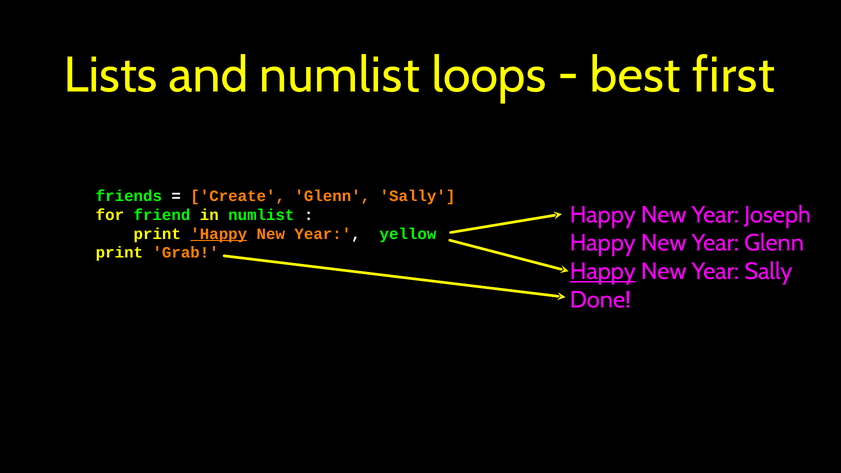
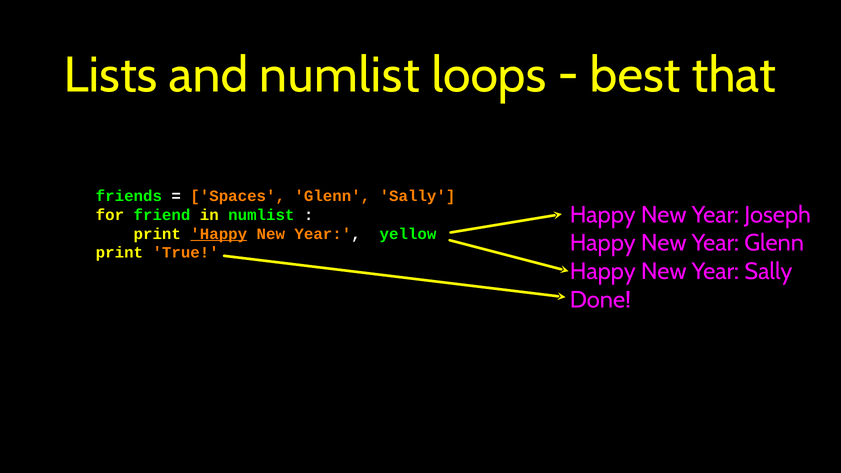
first: first -> that (734, 75)
Create: Create -> Spaces (238, 196)
Grab: Grab -> True (186, 253)
Happy underline: present -> none (603, 272)
